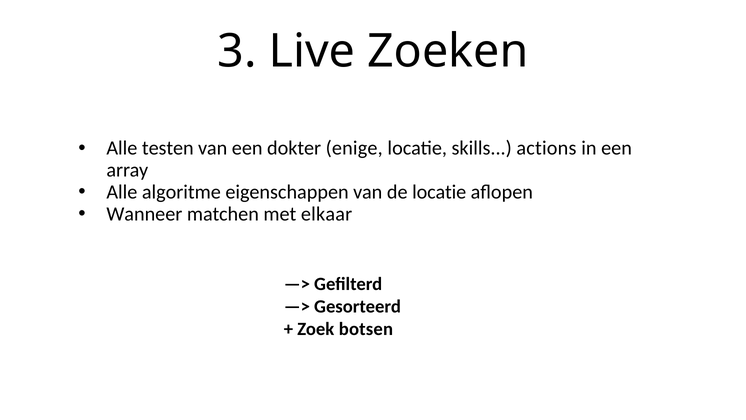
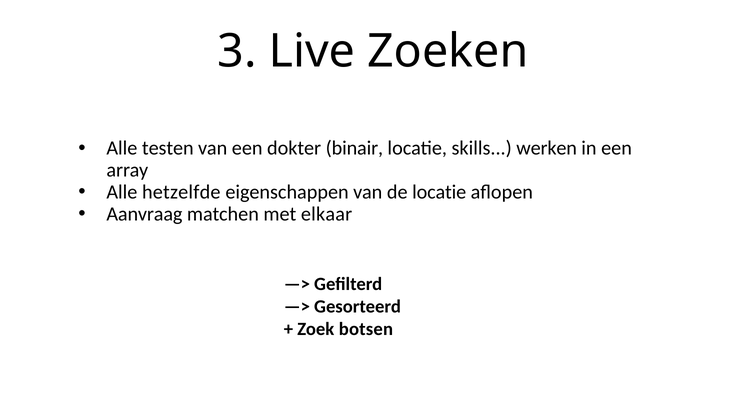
enige: enige -> binair (354, 148)
actions: actions -> werken (547, 148)
algoritme: algoritme -> hetzelfde (181, 192)
Wanneer: Wanneer -> Aanvraag (144, 214)
